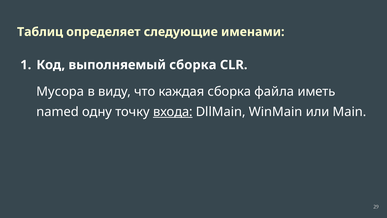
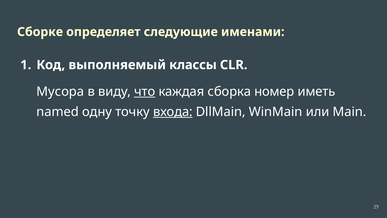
Таблиц: Таблиц -> Сборке (40, 32)
выполняемый сборка: сборка -> классы (193, 65)
что underline: none -> present (145, 92)
файла: файла -> номер (274, 92)
